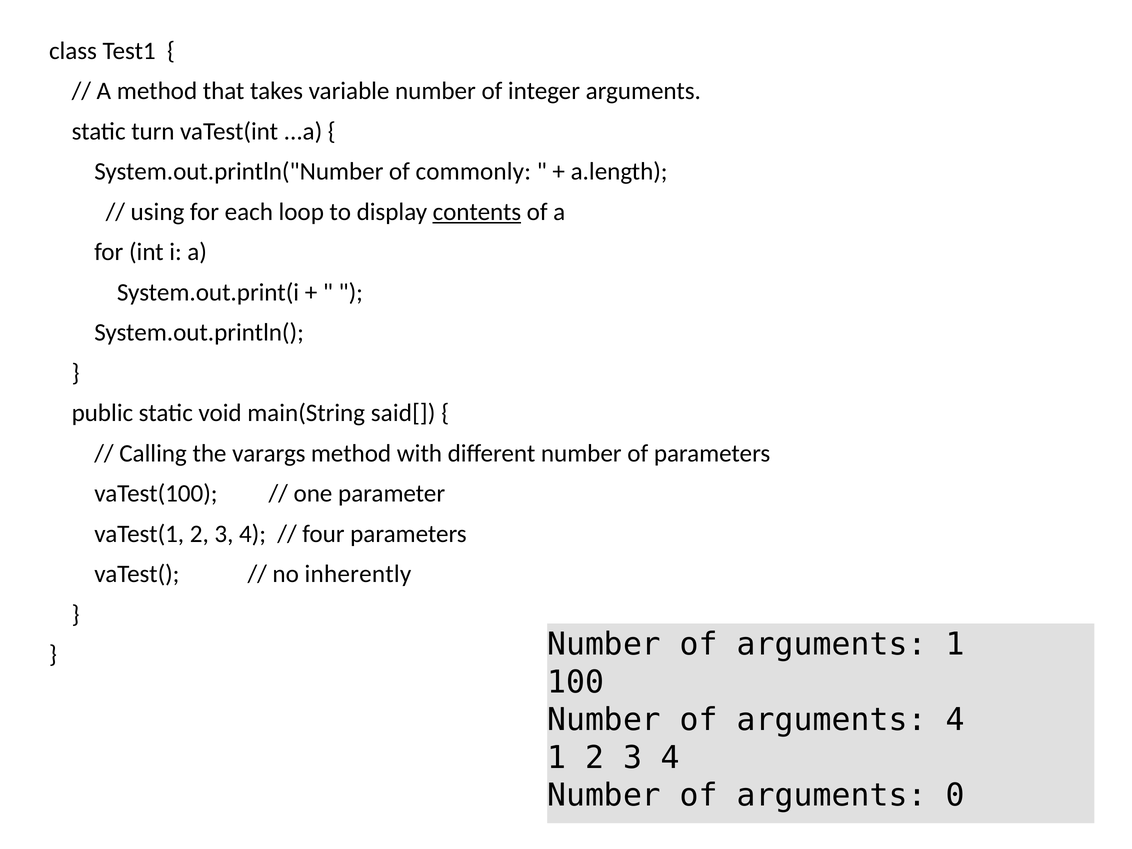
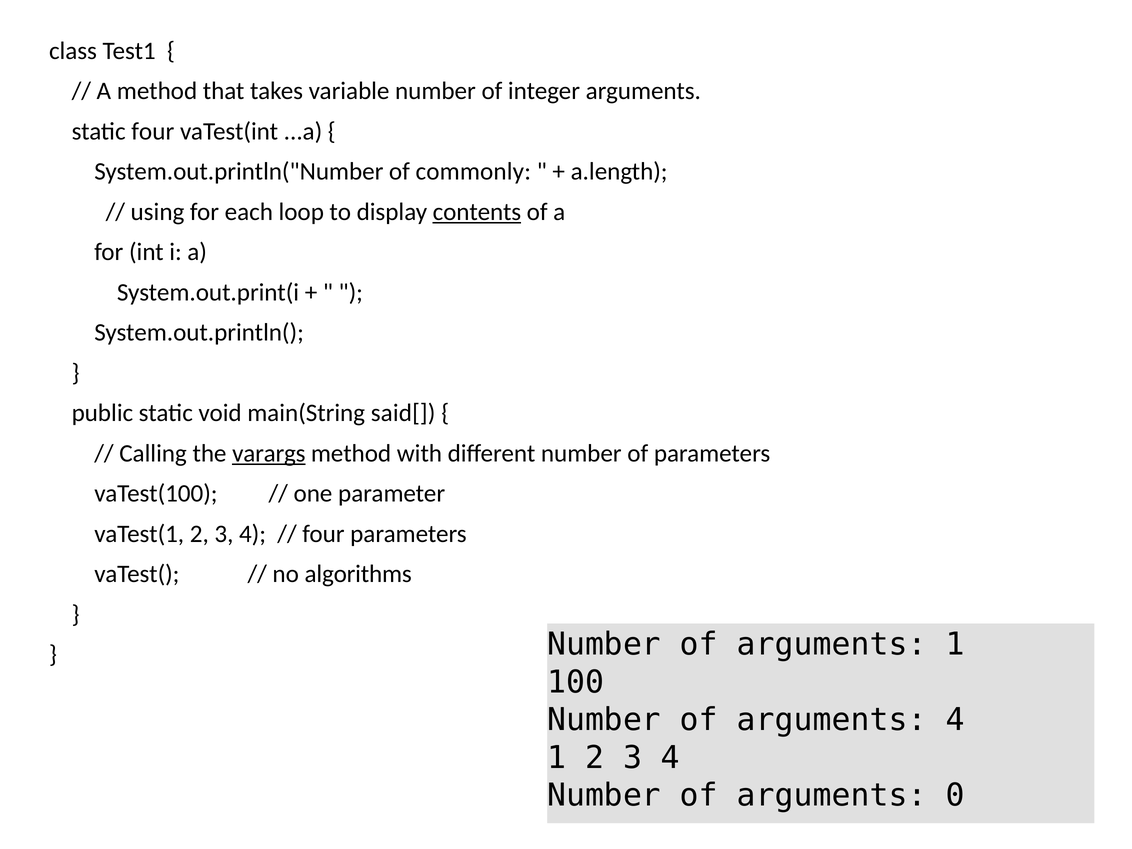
static turn: turn -> four (153, 131)
varargs underline: none -> present (269, 453)
inherently: inherently -> algorithms (358, 574)
